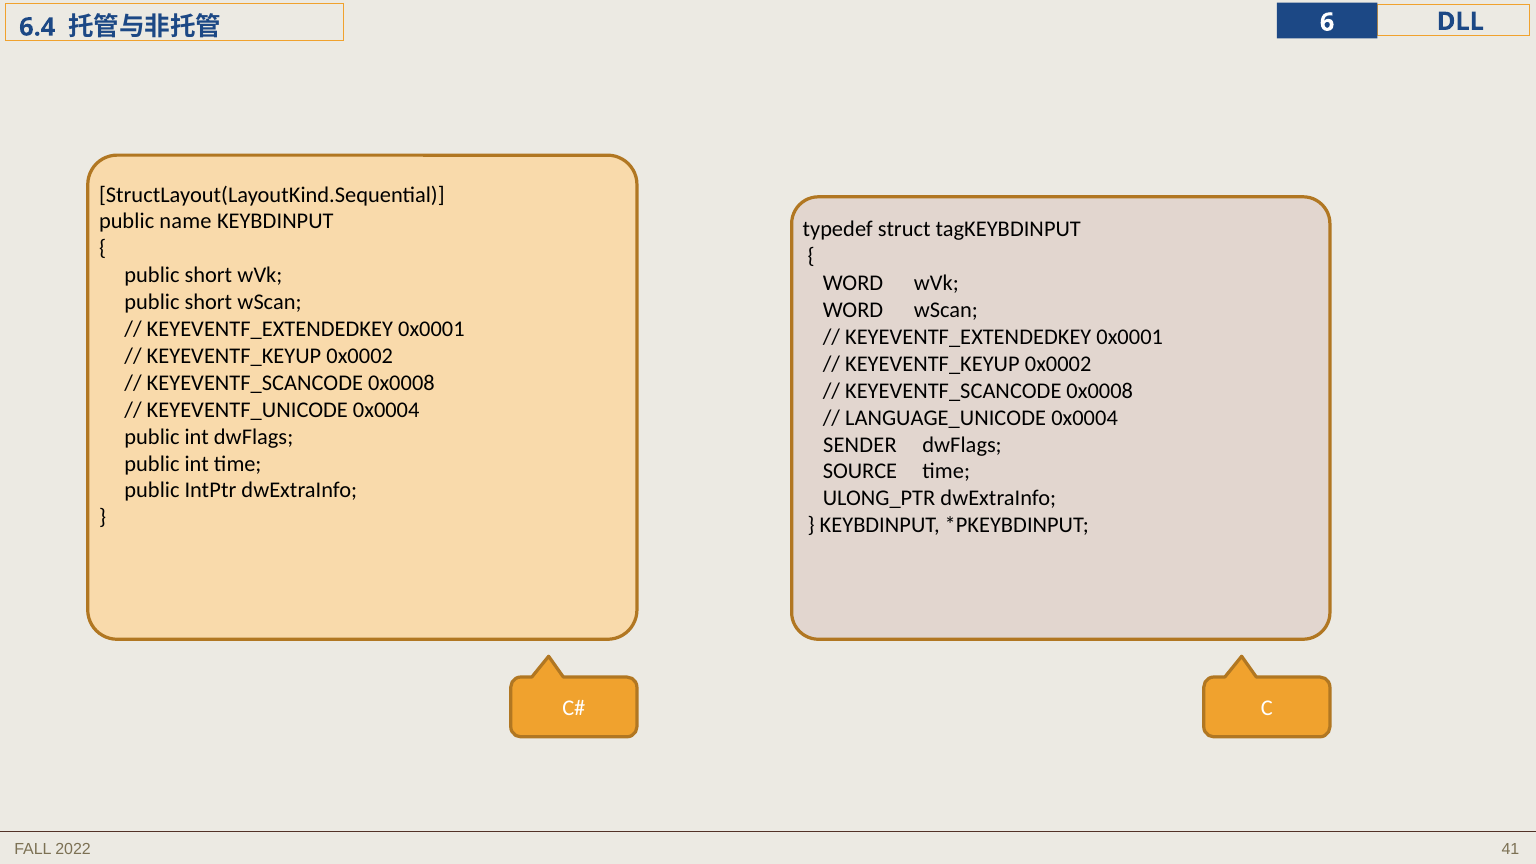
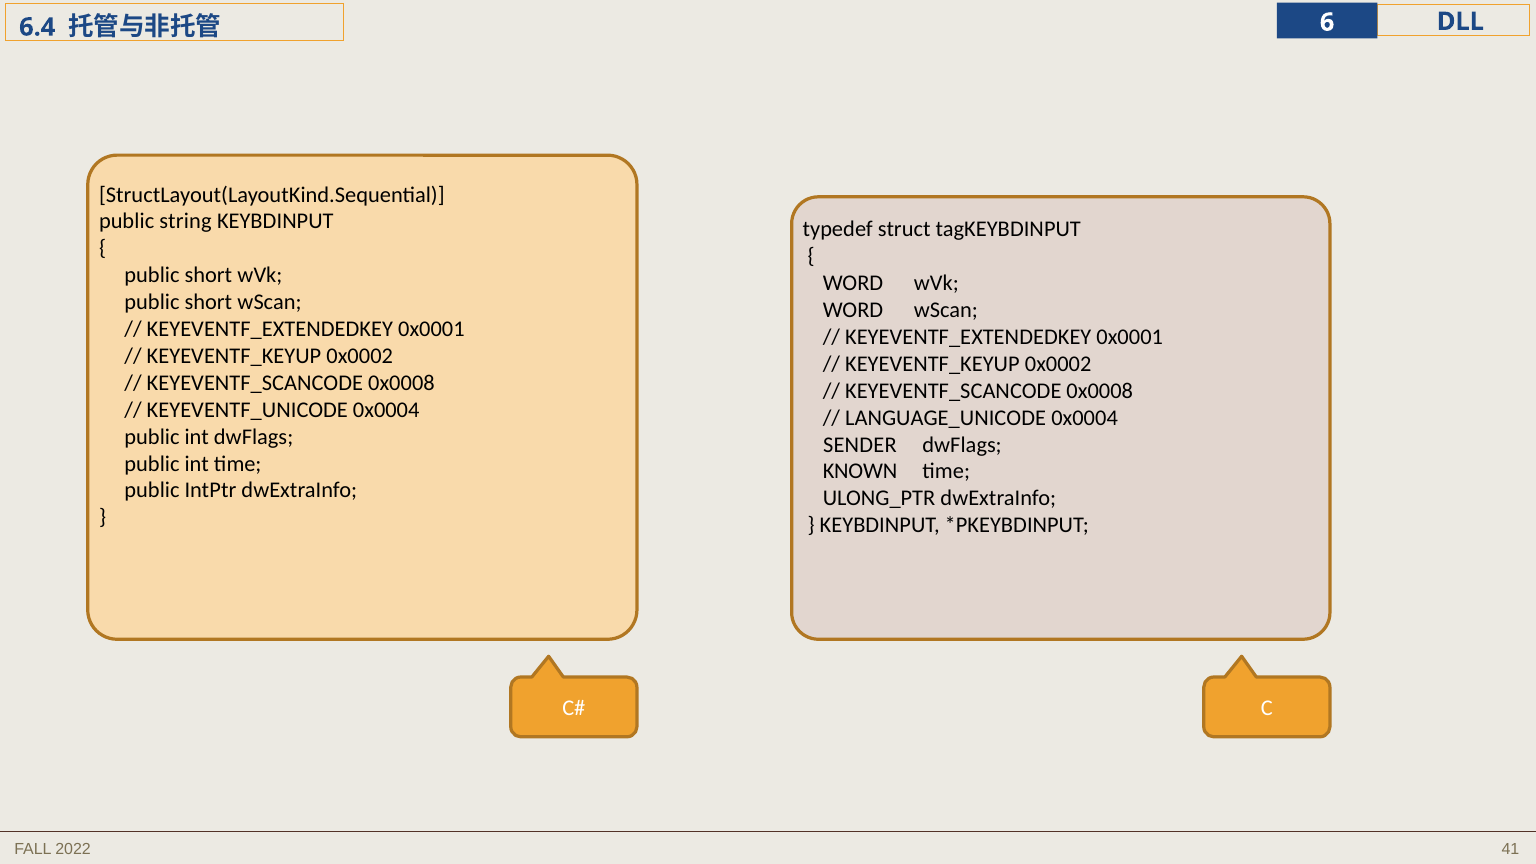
name: name -> string (185, 222)
SOURCE: SOURCE -> KNOWN (860, 472)
